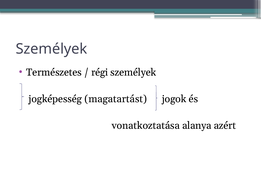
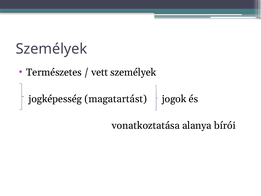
régi: régi -> vett (100, 72)
azért: azért -> bírói (225, 125)
